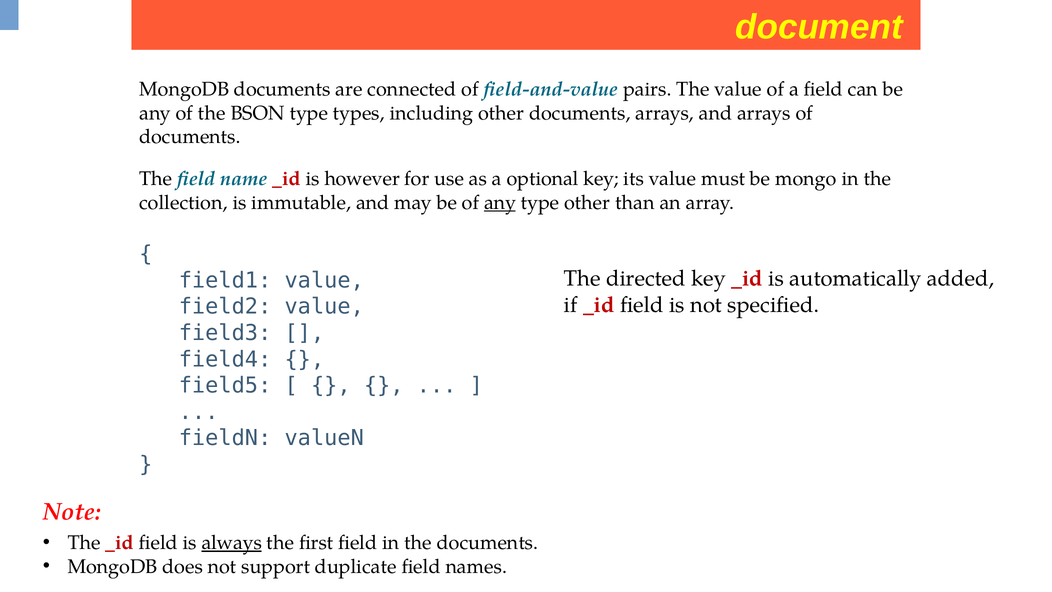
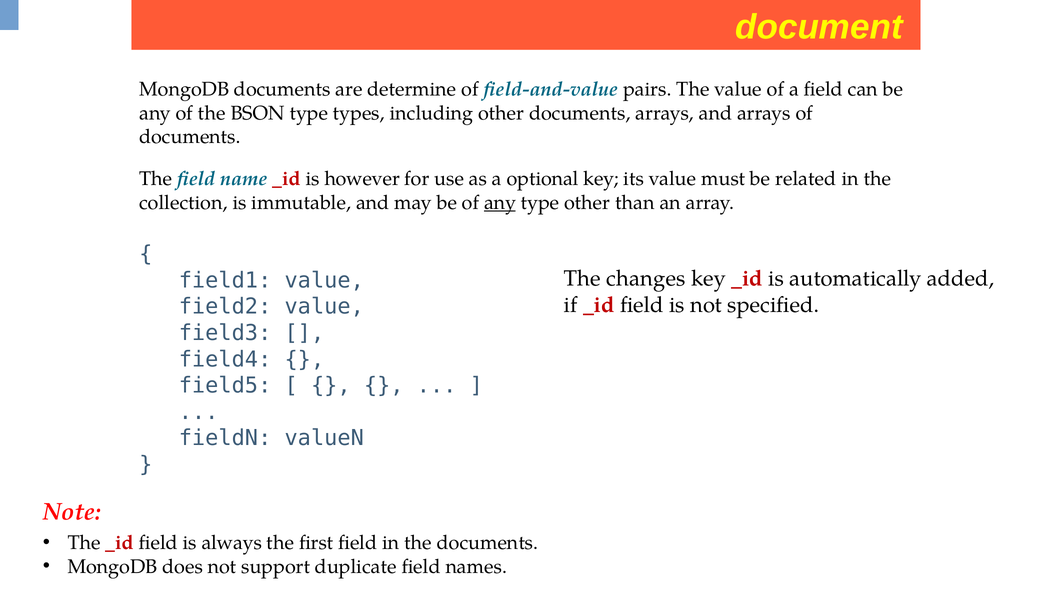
connected: connected -> determine (412, 89)
mongo: mongo -> related (806, 179)
directed: directed -> changes (646, 278)
always underline: present -> none (232, 543)
